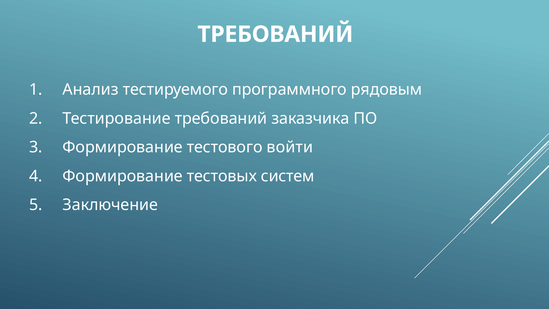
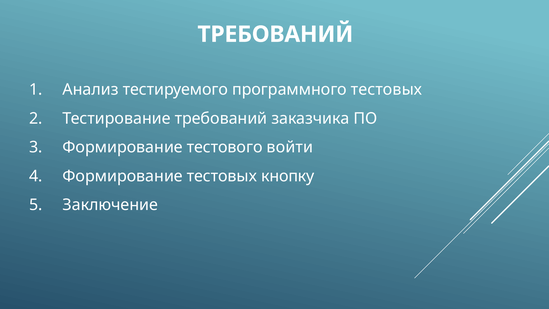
программного рядовым: рядовым -> тестовых (386, 90)
систем: систем -> кнопку (288, 176)
